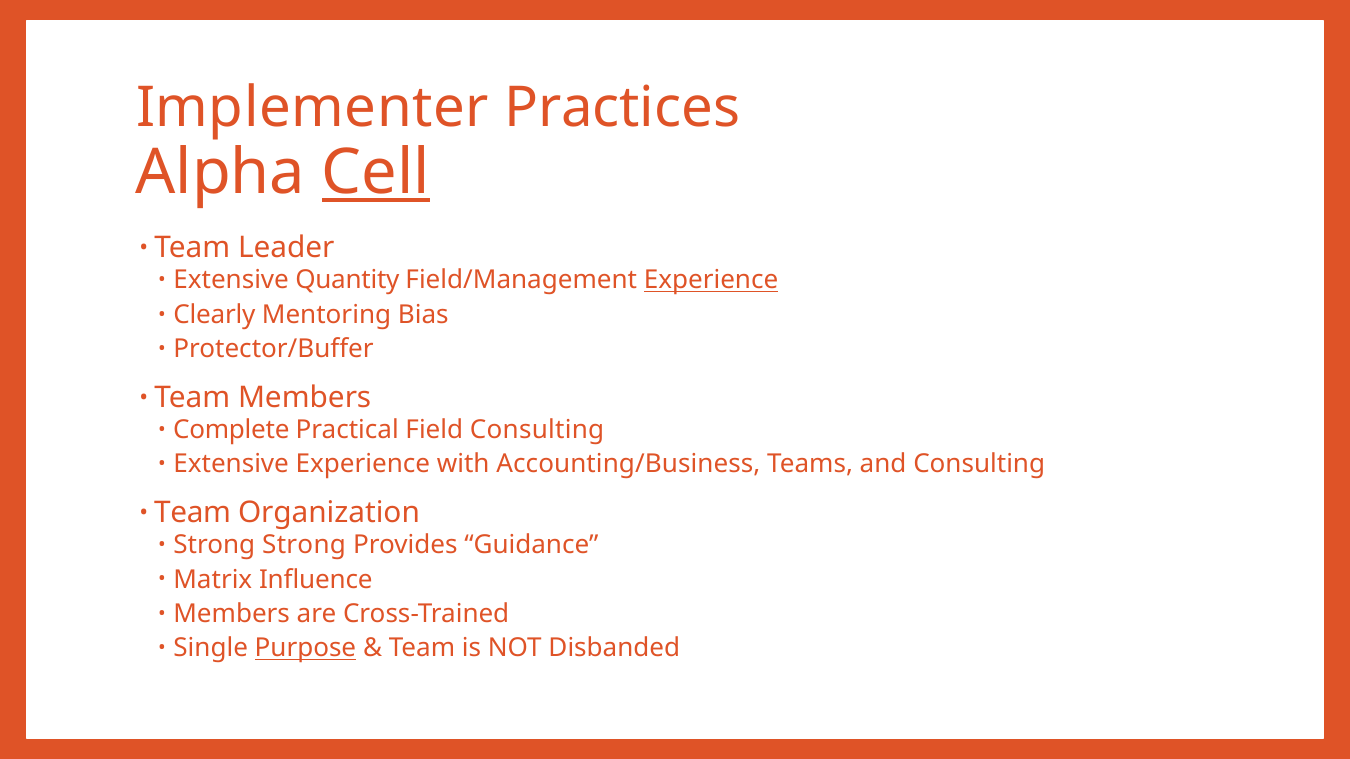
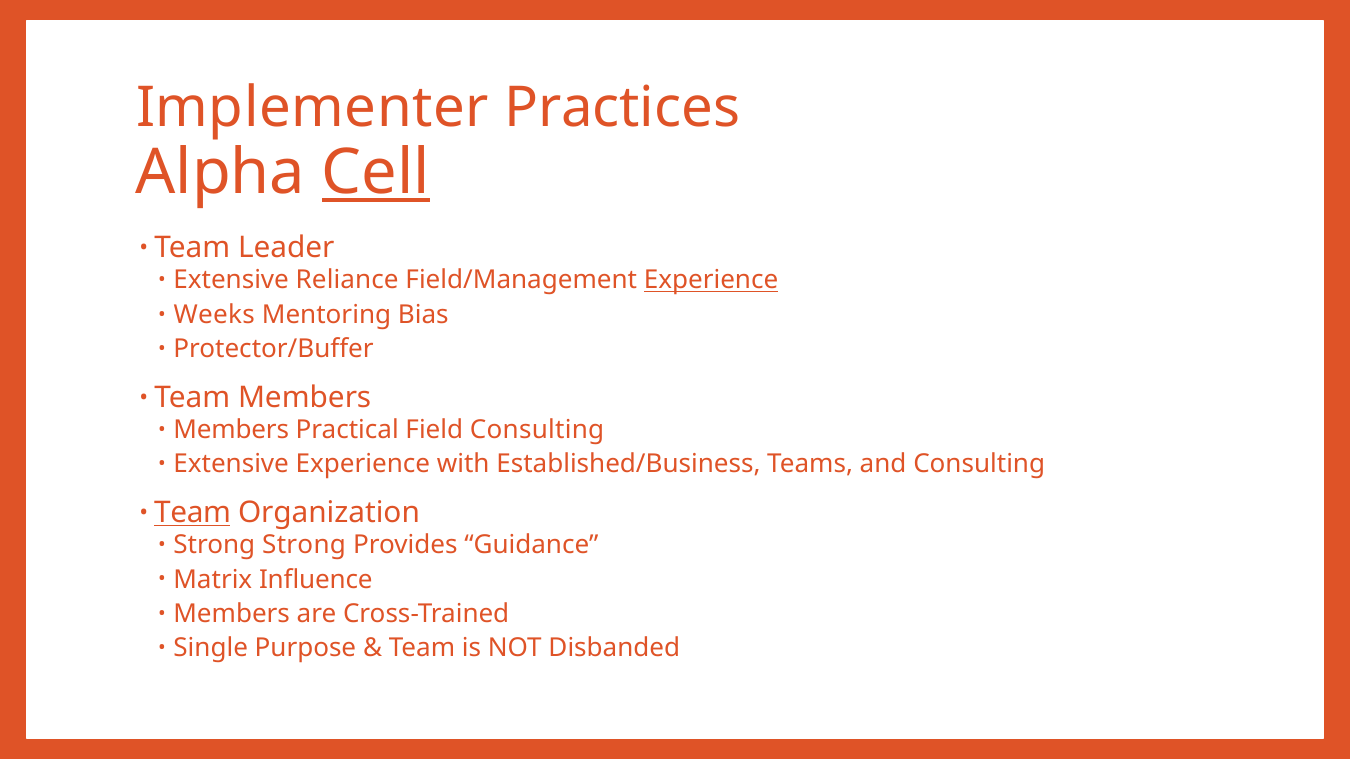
Quantity: Quantity -> Reliance (347, 280)
Clearly: Clearly -> Weeks (214, 315)
Complete: Complete -> Members (231, 430)
Accounting/Business: Accounting/Business -> Established/Business (628, 465)
Team underline: none -> present (193, 513)
Purpose underline: present -> none (305, 649)
